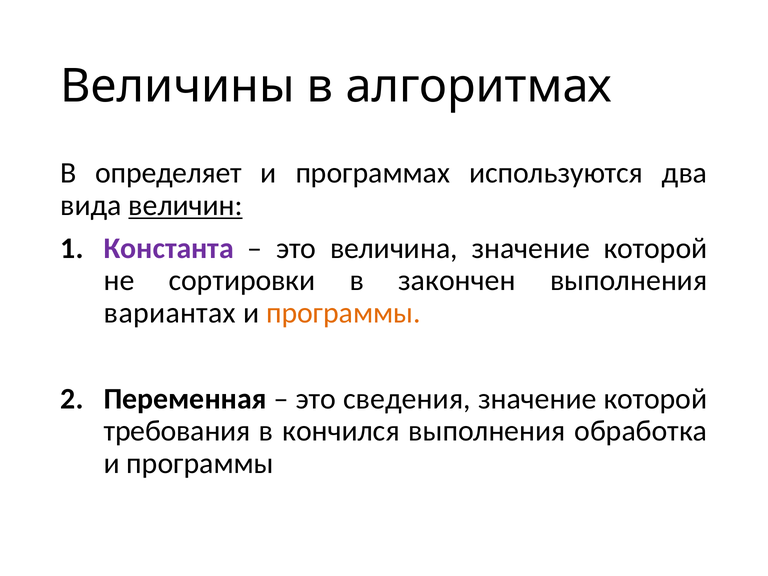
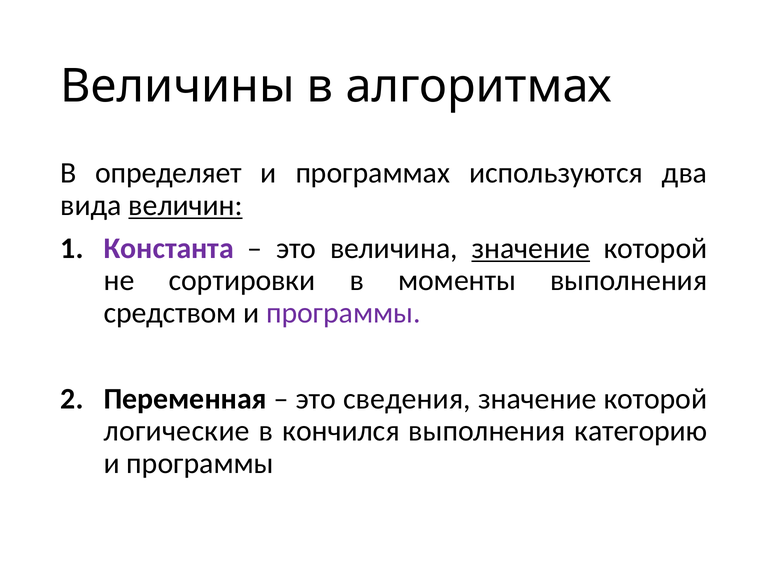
значение underline: none -> present (531, 248)
закончен: закончен -> моменты (457, 281)
вариантах: вариантах -> средством (170, 313)
программы colour: orange -> purple (343, 313)
требования: требования -> логические (177, 431)
обработка: обработка -> категорию (641, 431)
